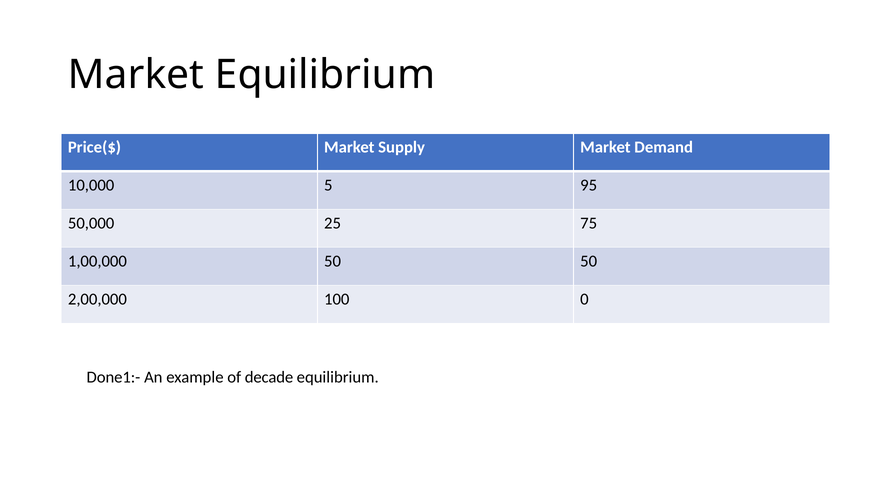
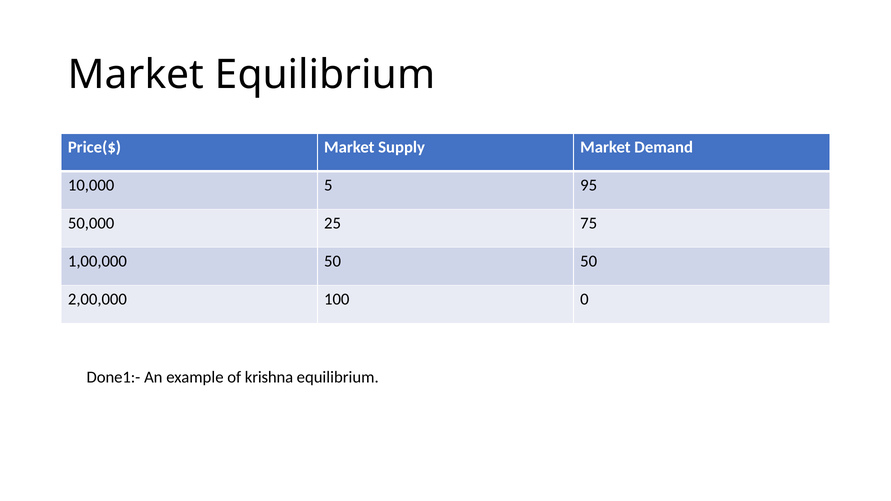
decade: decade -> krishna (269, 377)
